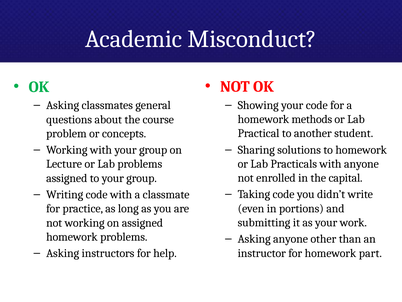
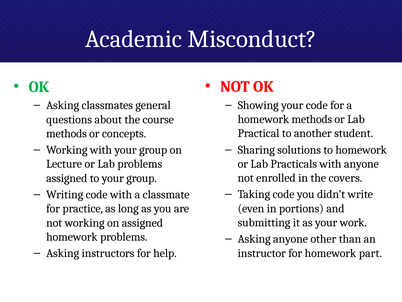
problem: problem -> methods (66, 133)
capital: capital -> covers (345, 178)
